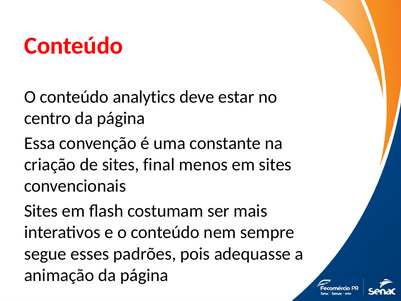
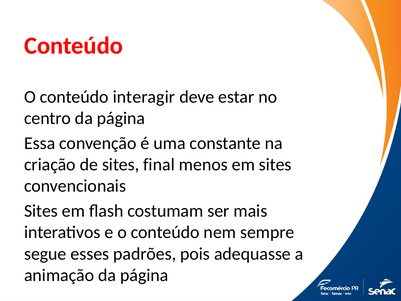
analytics: analytics -> interagir (144, 97)
